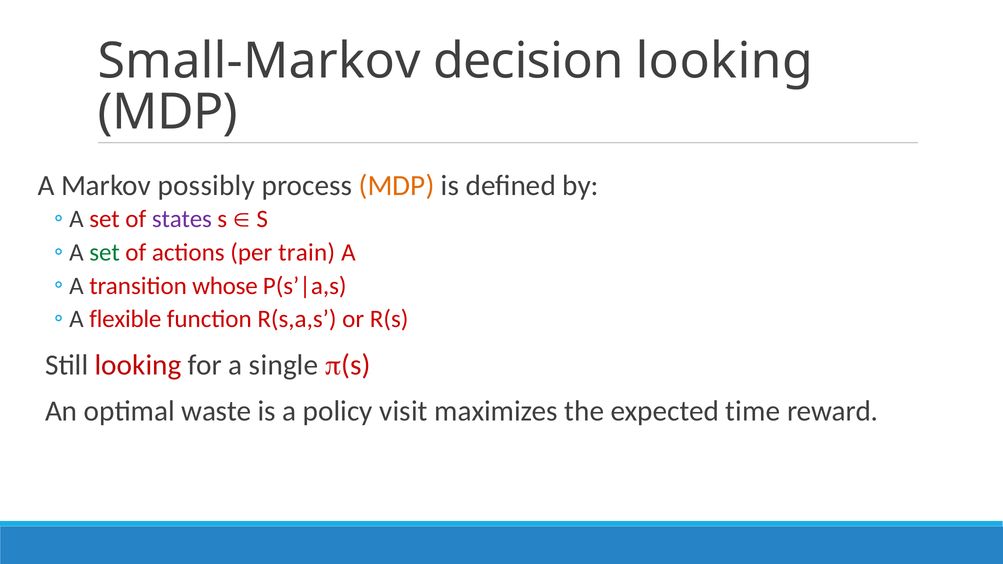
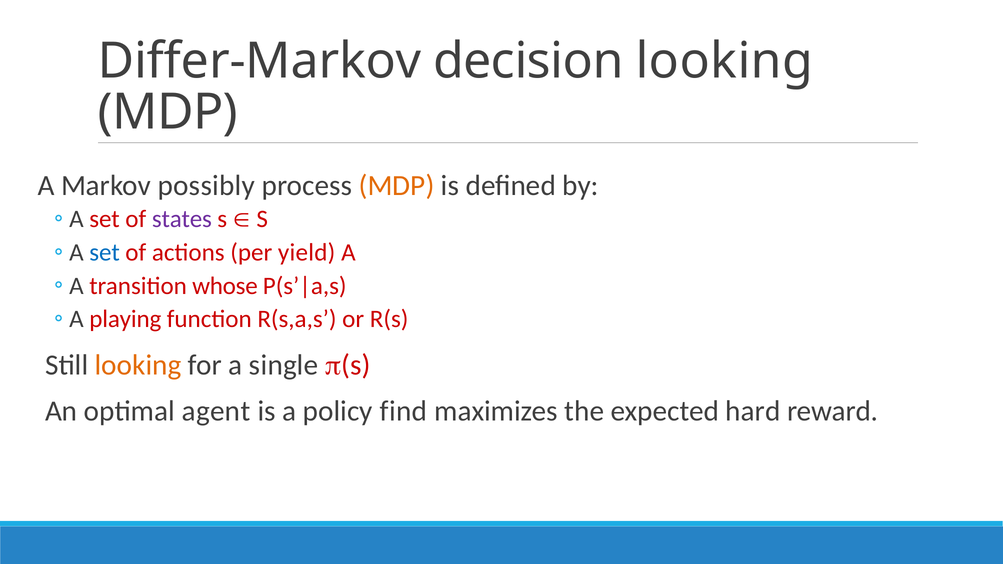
Small-Markov: Small-Markov -> Differ-Markov (260, 61)
set colour: green -> blue (105, 253)
train: train -> yield (307, 253)
flexible: flexible -> playing (125, 319)
looking colour: red -> orange (138, 365)
waste: waste -> agent (216, 411)
visit: visit -> find (403, 411)
time: time -> hard (753, 411)
